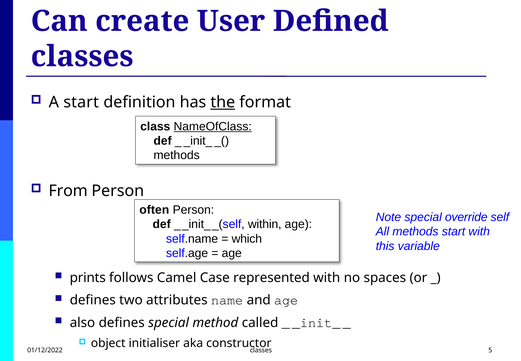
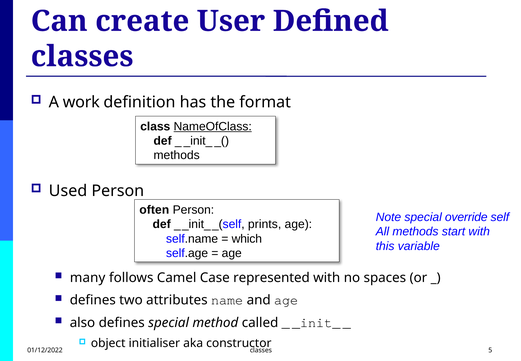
A start: start -> work (81, 102)
the underline: present -> none (223, 102)
From: From -> Used (68, 191)
within: within -> prints (265, 224)
prints: prints -> many (88, 277)
